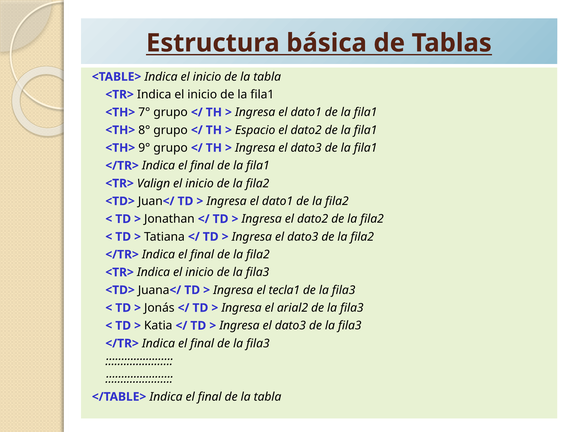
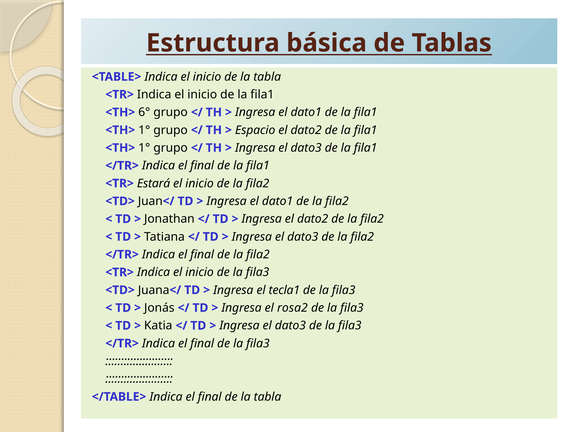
7°: 7° -> 6° (144, 112)
8°: 8° -> 1° (144, 130)
9°: 9° -> 1° (144, 148)
Valign: Valign -> Estará (154, 183)
arial2: arial2 -> rosa2 (292, 308)
